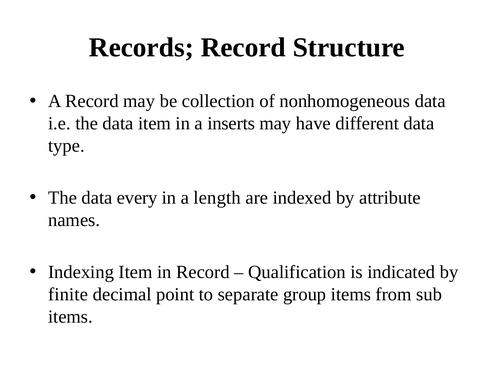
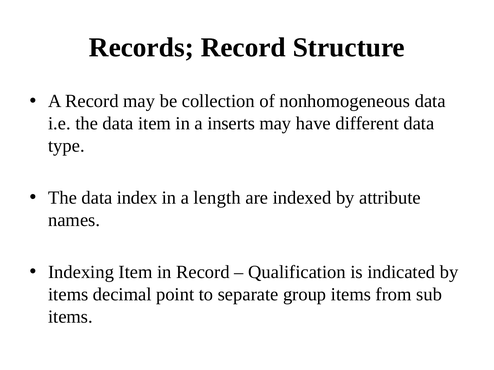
every: every -> index (137, 198)
finite: finite -> items (68, 295)
